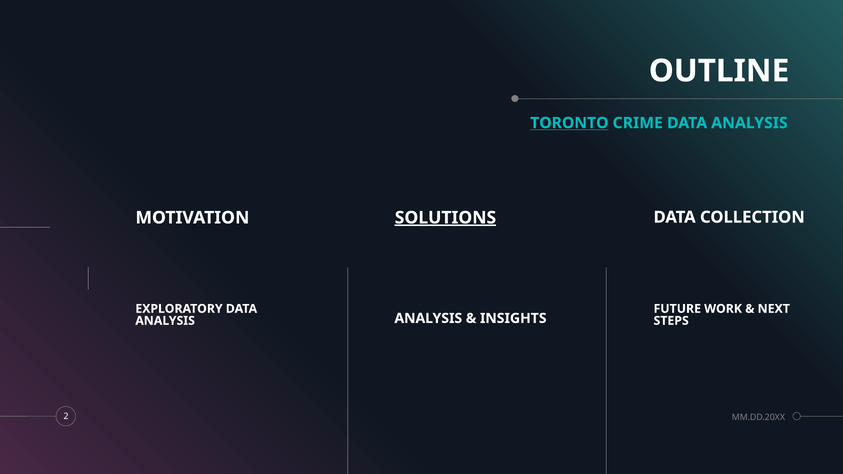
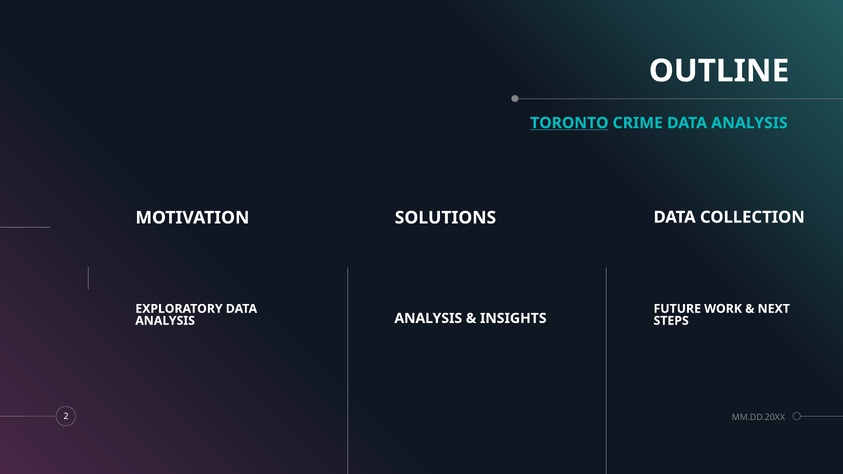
SOLUTIONS underline: present -> none (445, 218)
